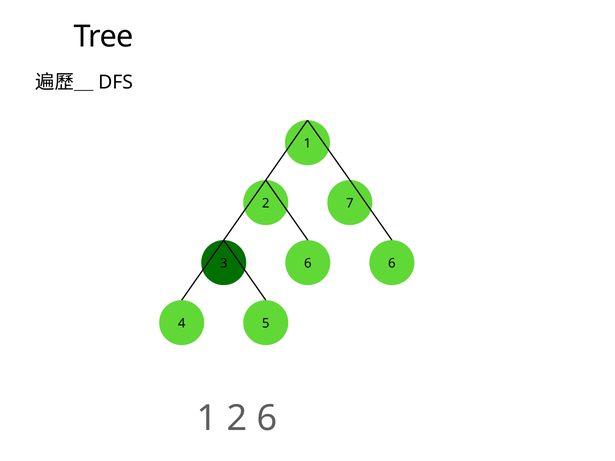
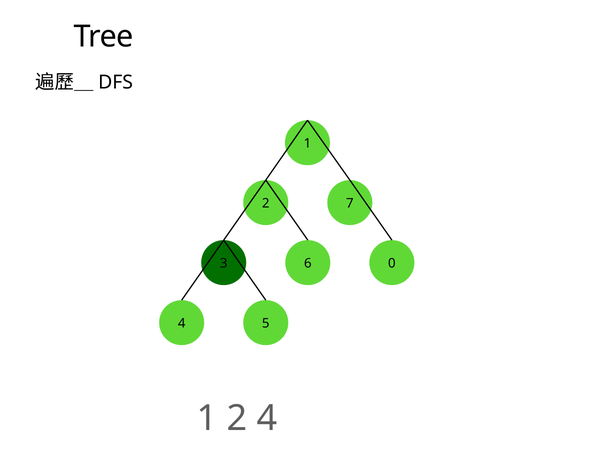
3 6: 6 -> 0 (392, 264)
2 6: 6 -> 4 (267, 419)
